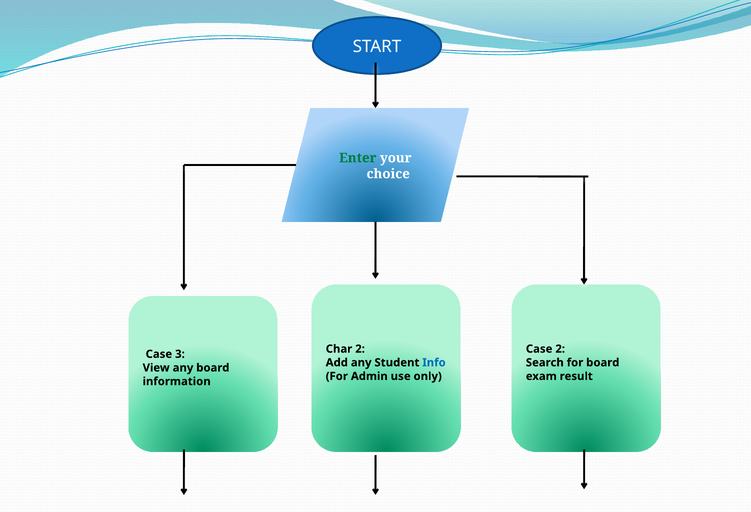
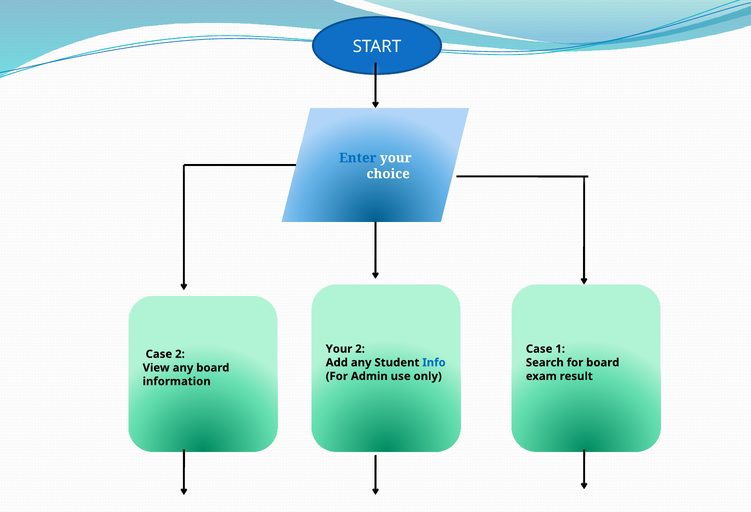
Enter colour: green -> blue (358, 158)
Char: Char -> Your (339, 349)
Case 2: 2 -> 1 (560, 349)
Case 3: 3 -> 2 (180, 354)
